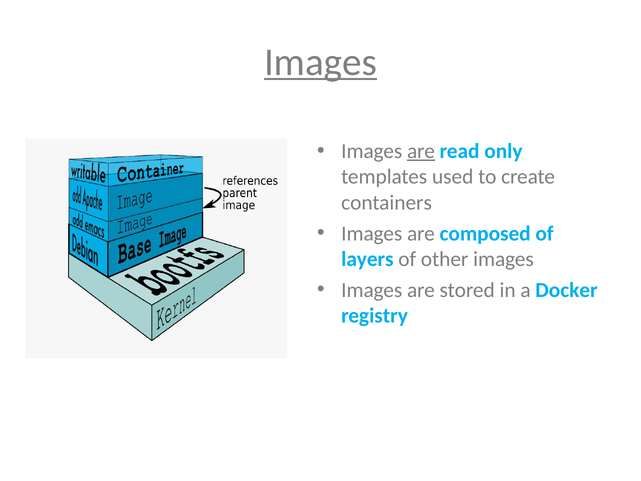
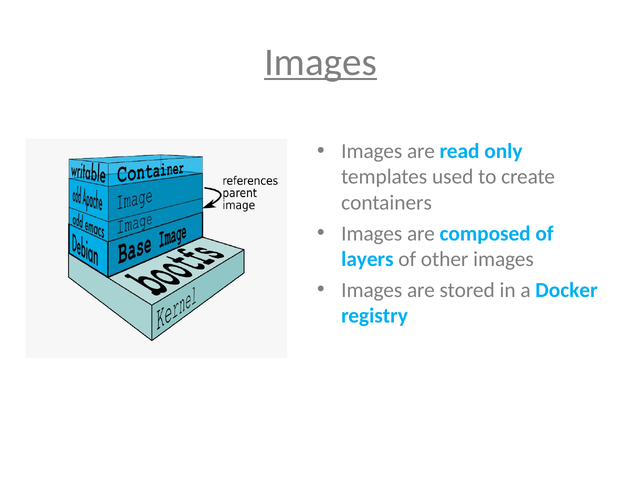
are underline: present -> none (421, 151)
